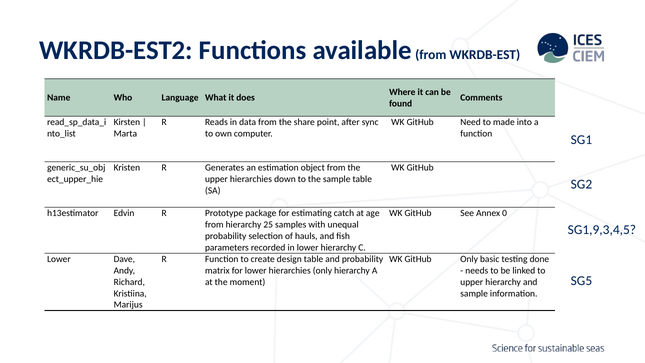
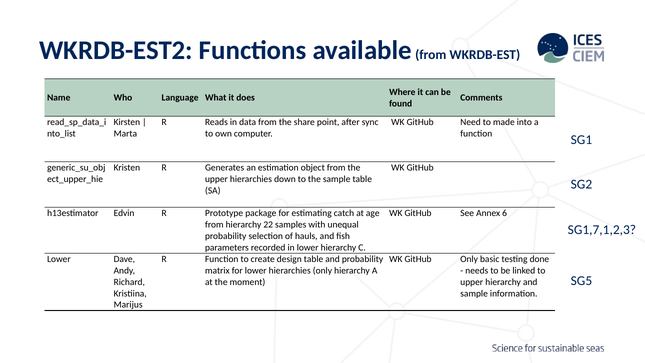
0: 0 -> 6 (505, 213)
25: 25 -> 22 (268, 225)
SG1,9,3,4,5: SG1,9,3,4,5 -> SG1,7,1,2,3 (602, 230)
